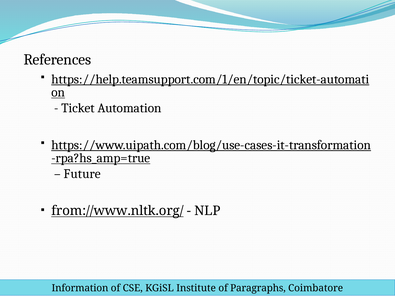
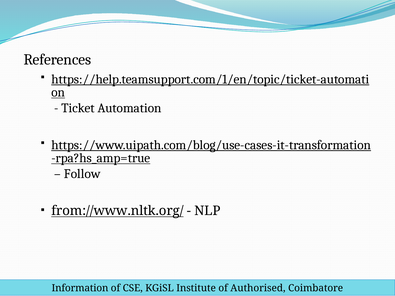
Future: Future -> Follow (82, 174)
Paragraphs: Paragraphs -> Authorised (258, 288)
